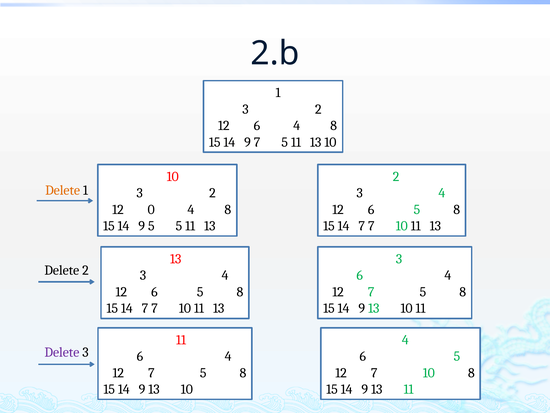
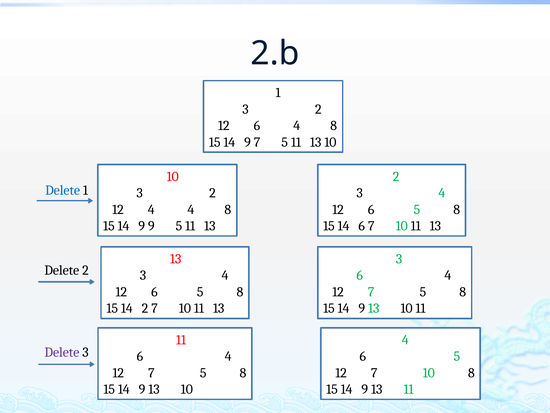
Delete colour: orange -> blue (63, 190)
12 0: 0 -> 4 (151, 209)
9 5: 5 -> 9 (151, 226)
7: 7 -> 6 (362, 226)
7: 7 -> 2 (145, 308)
